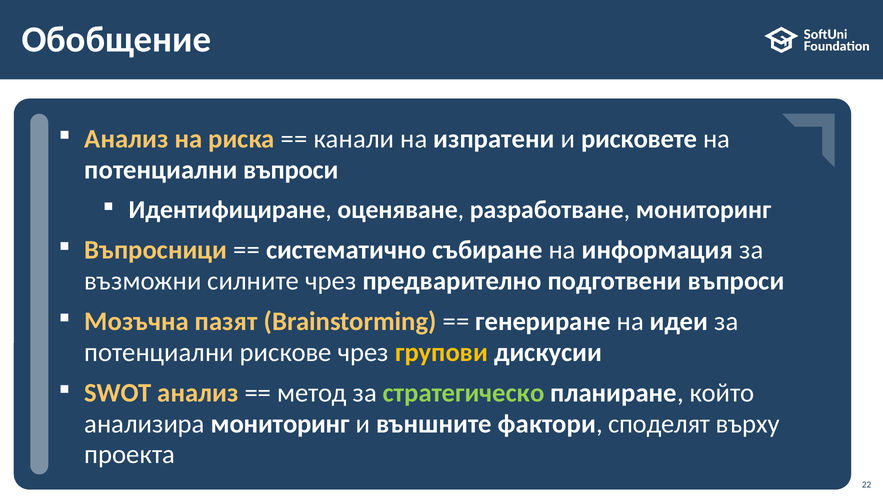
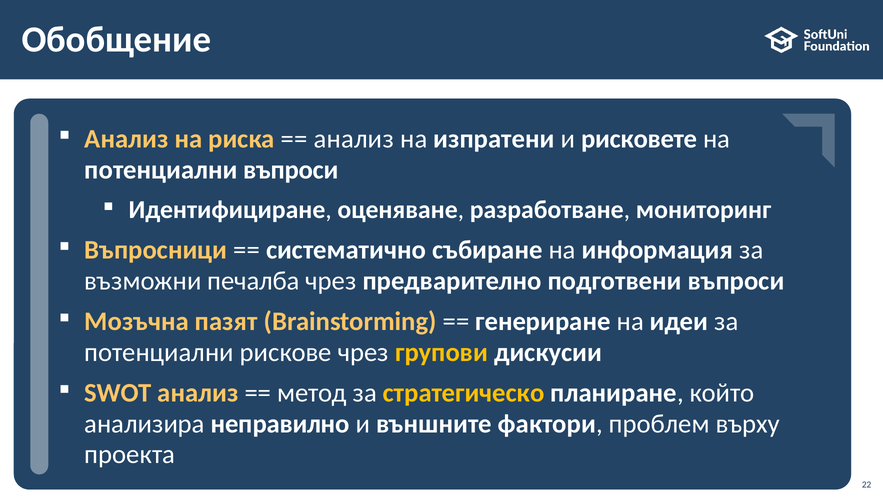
канали: канали -> анализ (354, 139)
силните: силните -> печалба (253, 281)
стратегическо colour: light green -> yellow (464, 393)
анализира мониторинг: мониторинг -> неправилно (280, 424)
споделят: споделят -> проблем (659, 424)
